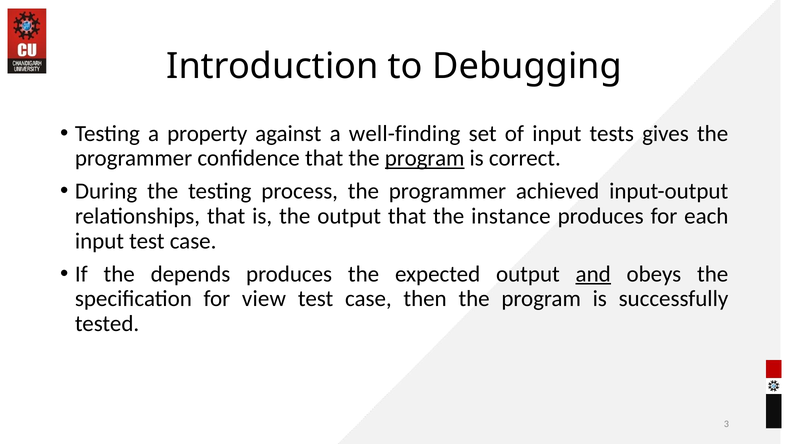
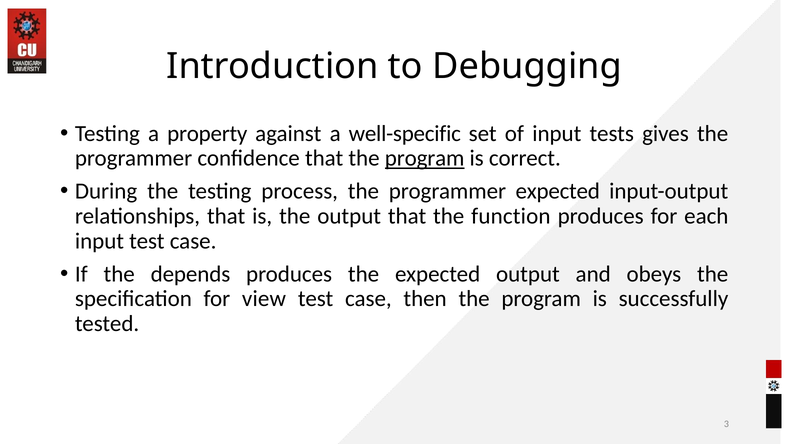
well-finding: well-finding -> well-specific (405, 133)
programmer achieved: achieved -> expected (558, 191)
instance: instance -> function (511, 216)
and underline: present -> none (593, 274)
